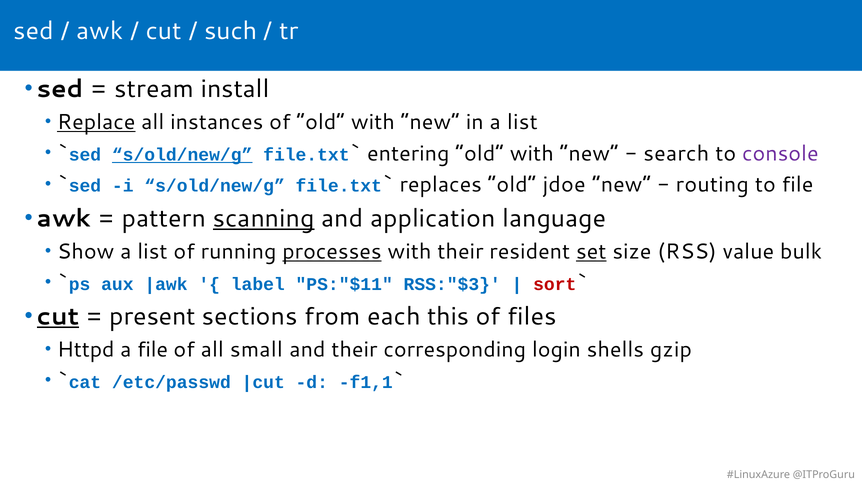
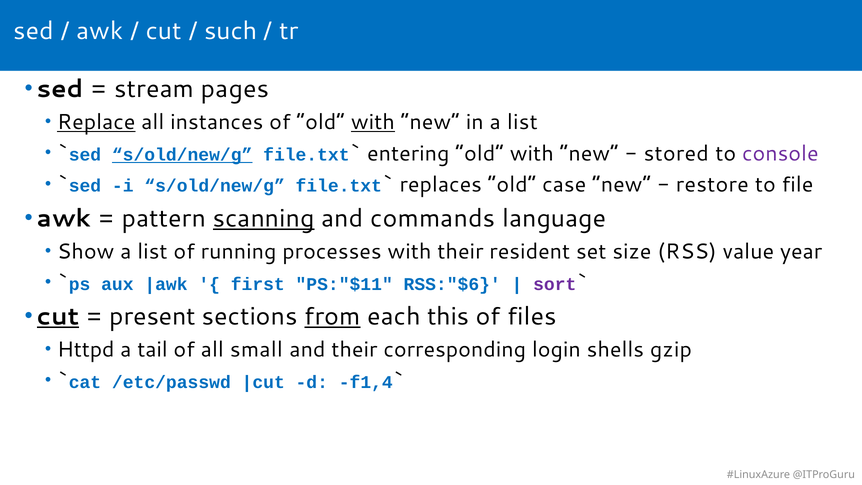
install: install -> pages (235, 89)
with underline: none -> present (373, 122)
search: search -> stored (676, 153)
jdoe: jdoe -> case (564, 185)
routing: routing -> restore (712, 185)
application: application -> commands (433, 218)
processes underline: present -> none (332, 252)
set underline: present -> none (591, 252)
bulk: bulk -> year (801, 252)
label: label -> first (258, 284)
RSS:"$3: RSS:"$3 -> RSS:"$6 (452, 284)
sort colour: red -> purple (555, 284)
from underline: none -> present (332, 317)
a file: file -> tail (153, 350)
f1,1: f1,1 -> f1,4 (366, 382)
